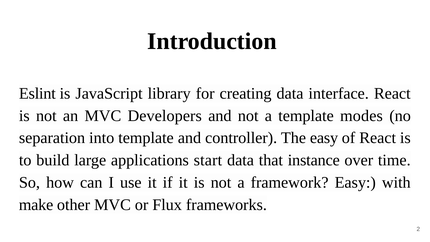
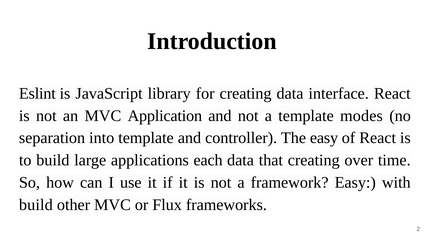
Developers: Developers -> Application (165, 116)
start: start -> each (208, 160)
that instance: instance -> creating (314, 160)
make: make -> build (36, 205)
